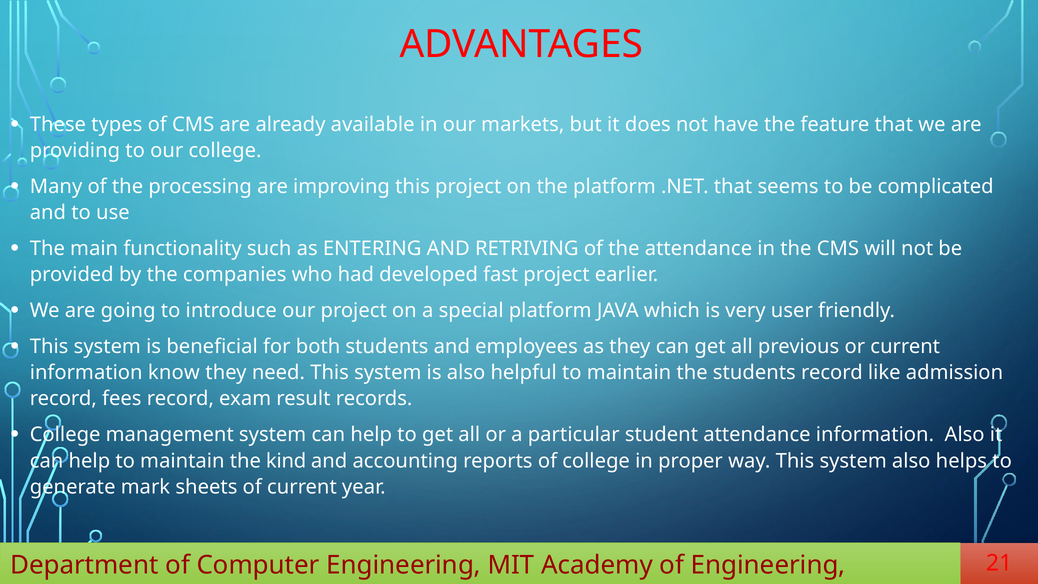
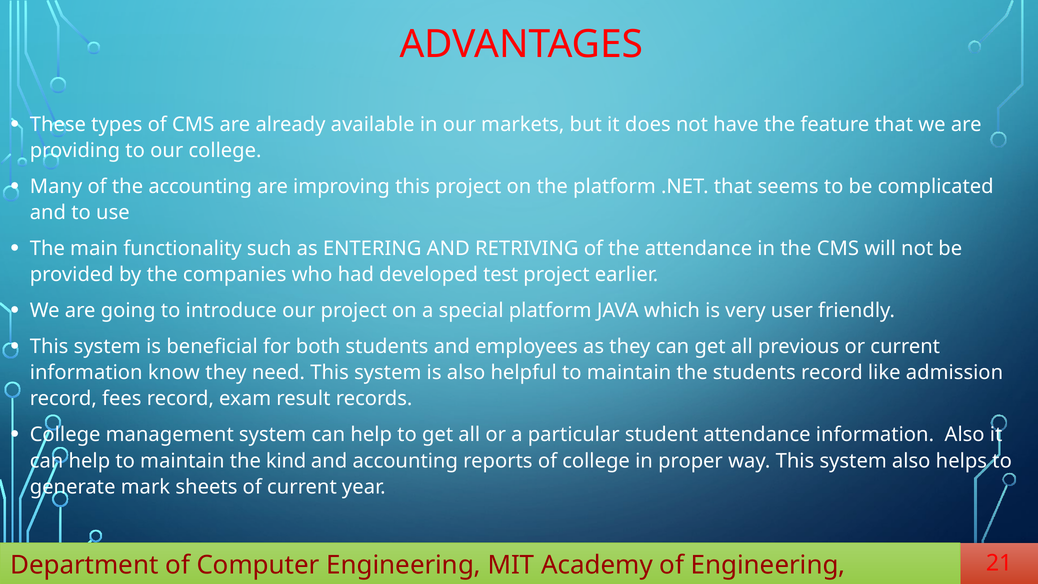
the processing: processing -> accounting (200, 186)
fast: fast -> test (501, 275)
